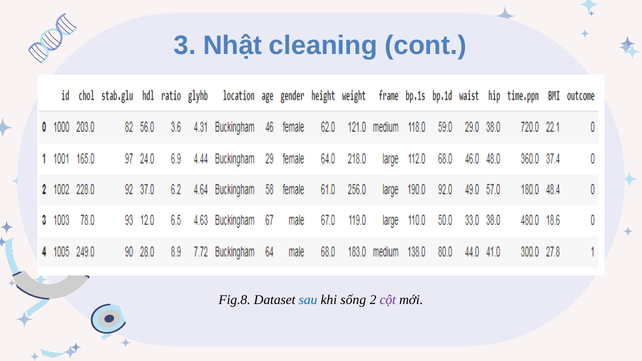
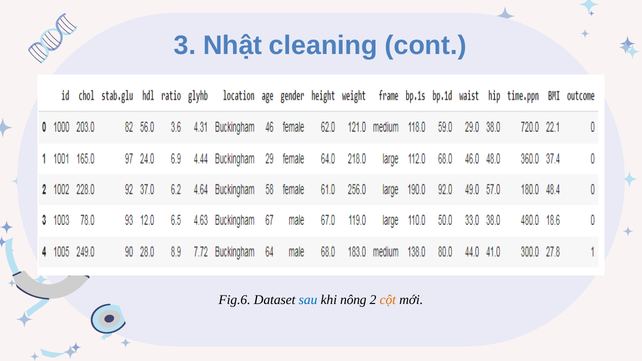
Fig.8: Fig.8 -> Fig.6 (235, 300)
sống: sống -> nông (353, 300)
cột colour: purple -> orange (388, 300)
